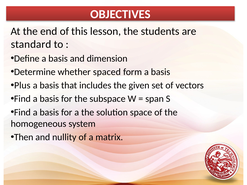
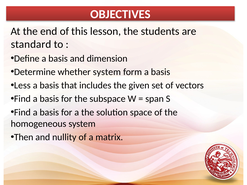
whether spaced: spaced -> system (107, 72)
Plus: Plus -> Less (22, 86)
